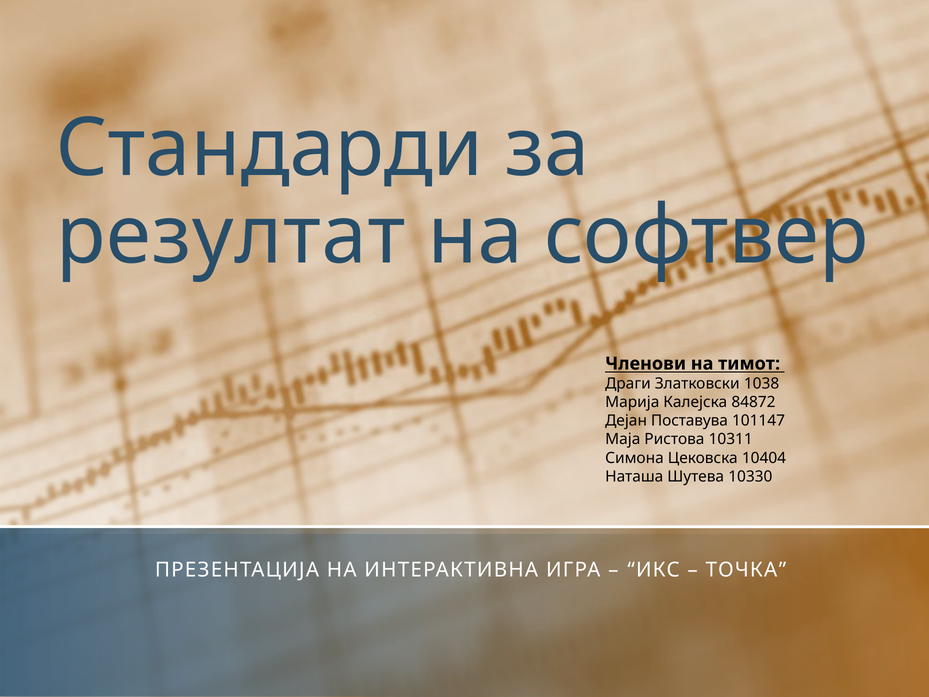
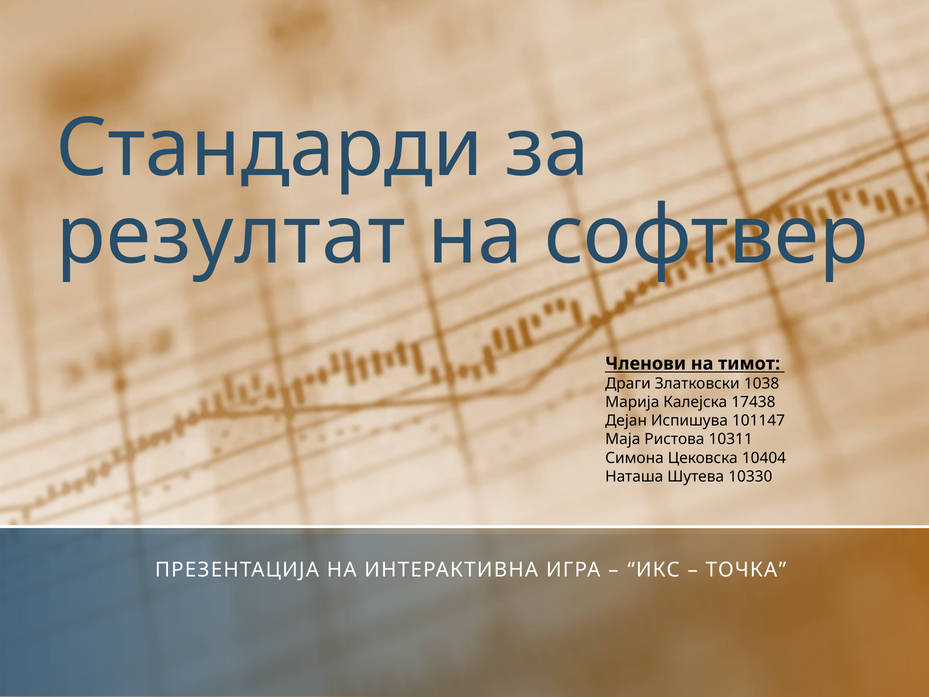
84872: 84872 -> 17438 (753, 402)
Поставува: Поставува -> Испишува (689, 421)
